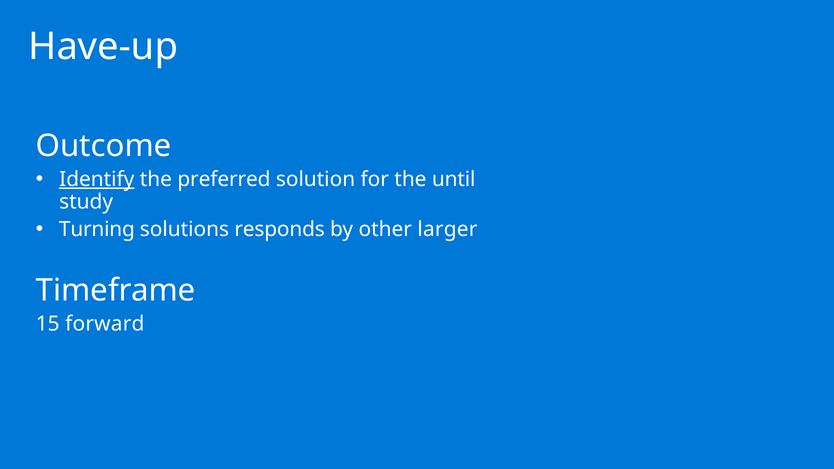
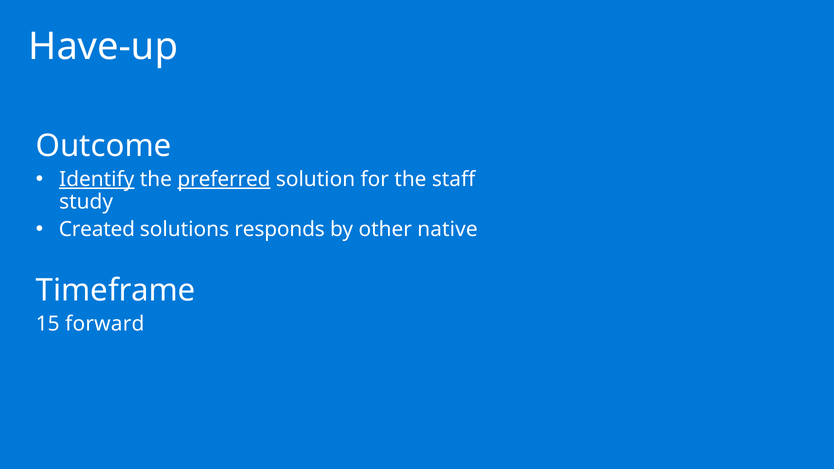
preferred underline: none -> present (224, 179)
until: until -> staff (454, 179)
Turning: Turning -> Created (97, 229)
larger: larger -> native (448, 229)
